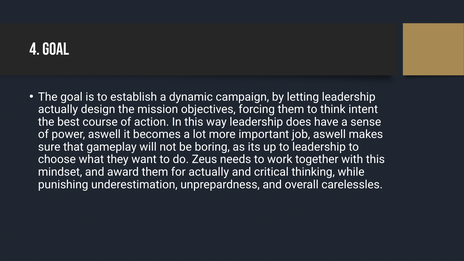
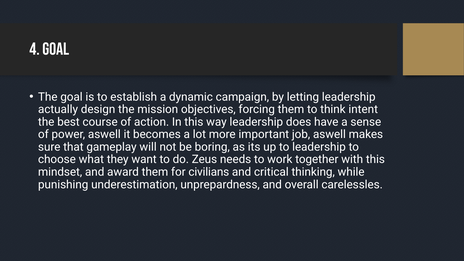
for actually: actually -> civilians (209, 172)
